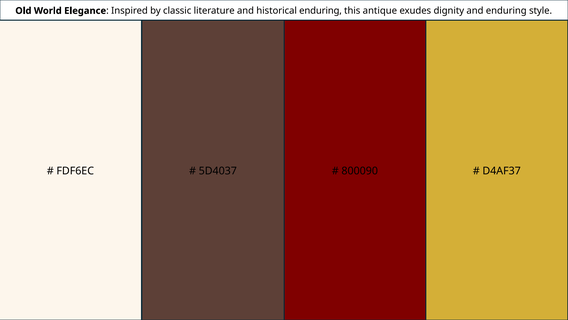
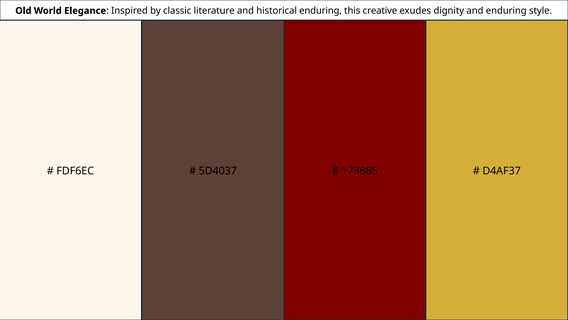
antique: antique -> creative (380, 11)
800090: 800090 -> 173685 (360, 171)
